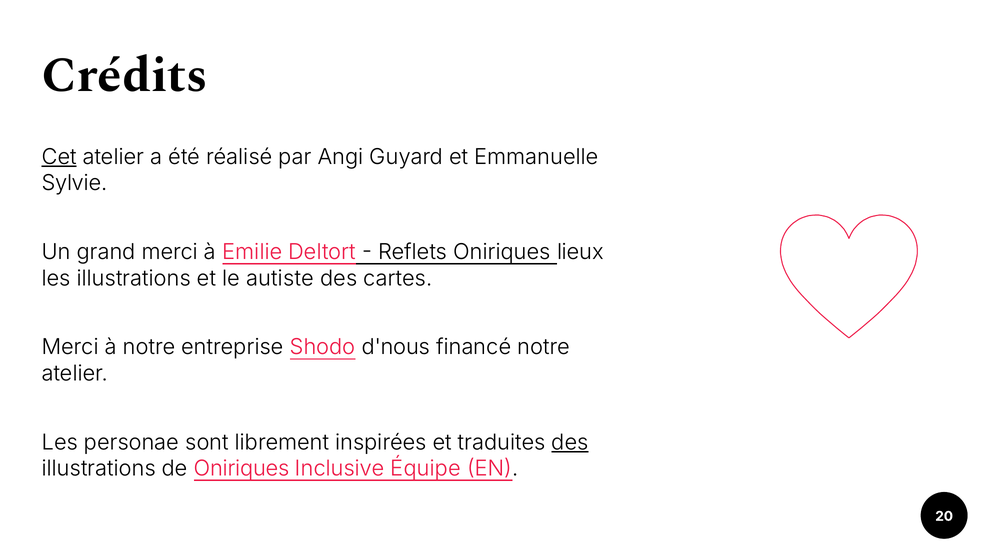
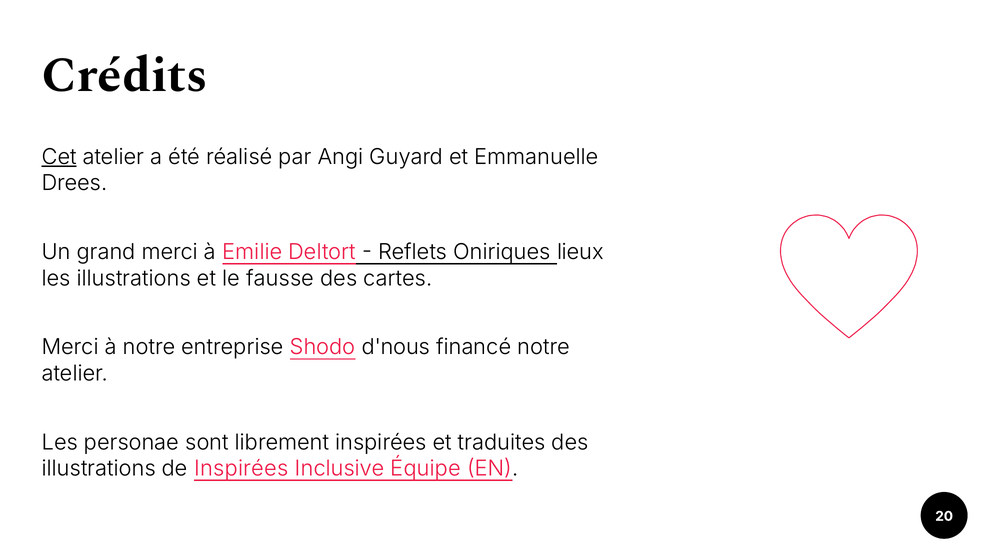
Sylvie: Sylvie -> Drees (74, 183)
autiste: autiste -> fausse (280, 279)
des underline: present -> none (570, 443)
de Oniriques: Oniriques -> Inspirées (241, 469)
